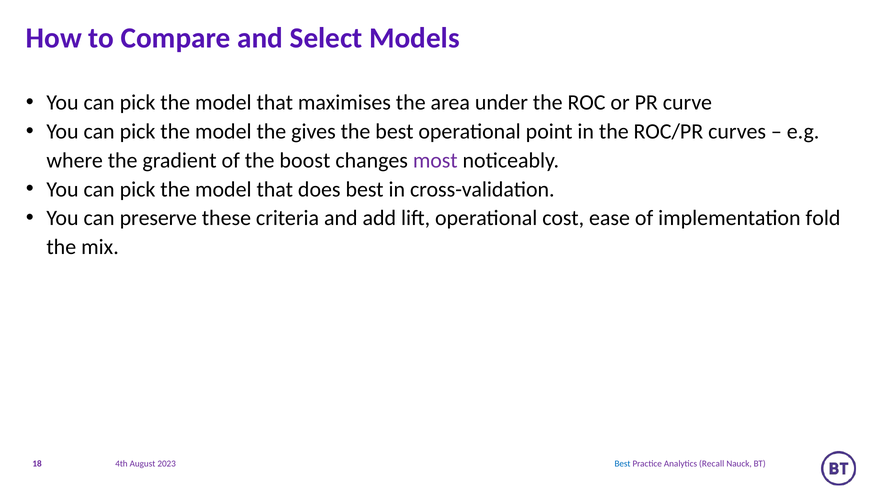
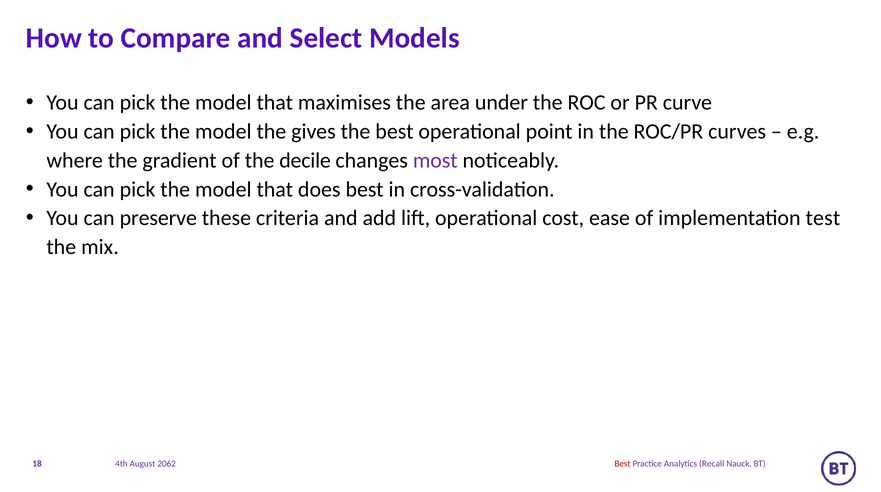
boost: boost -> decile (305, 161)
fold: fold -> test (823, 218)
2023: 2023 -> 2062 (167, 464)
Best colour: blue -> red (623, 464)
